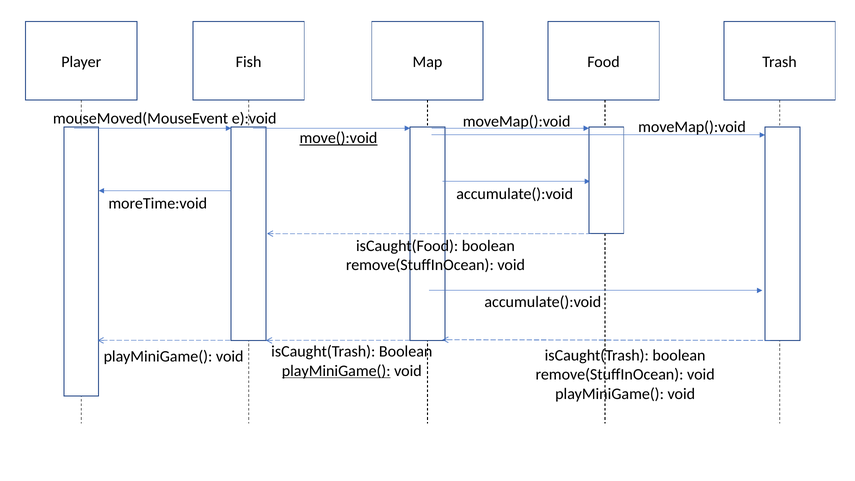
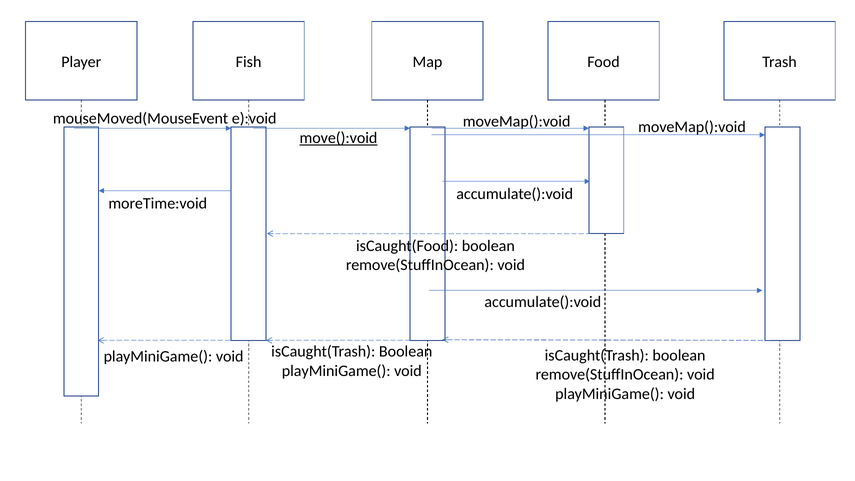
playMiniGame( underline: present -> none (336, 371)
